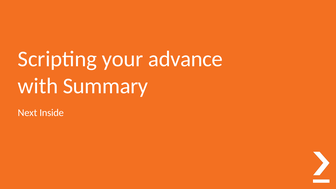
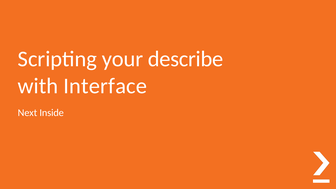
advance: advance -> describe (186, 59)
Summary: Summary -> Interface (105, 86)
